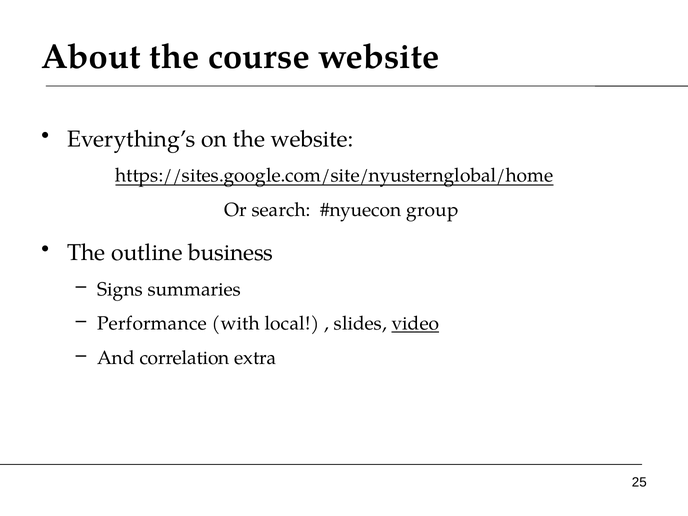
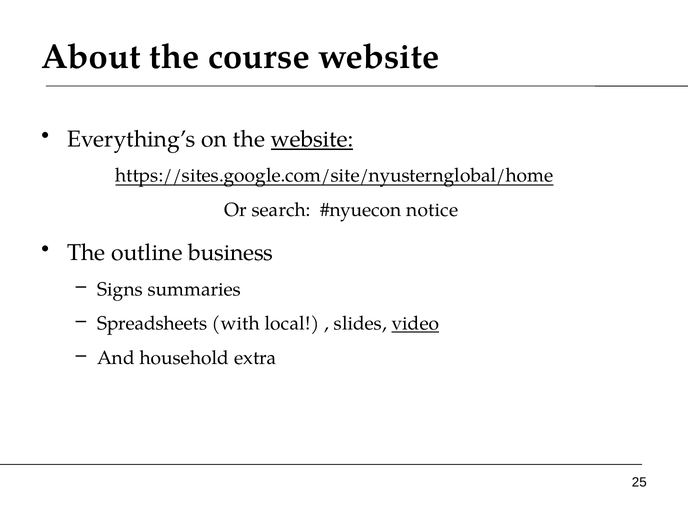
website underline: none -> present (312, 139)
group: group -> notice (432, 210)
Performance: Performance -> Spreadsheets (152, 324)
correlation: correlation -> household (184, 358)
